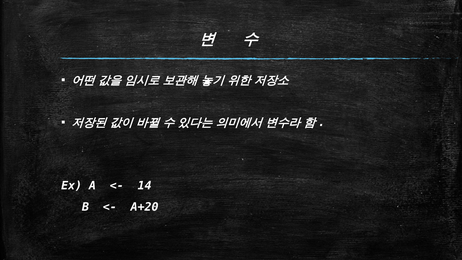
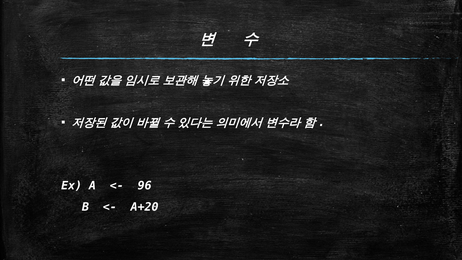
14: 14 -> 96 (145, 186)
